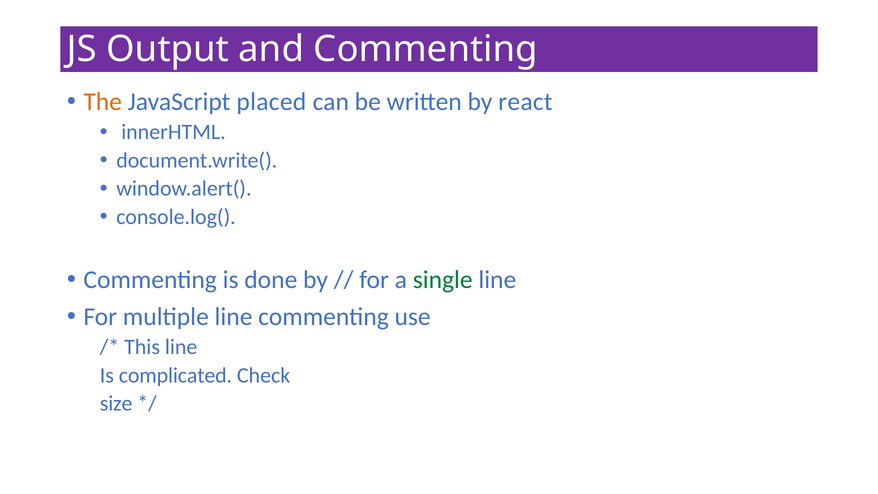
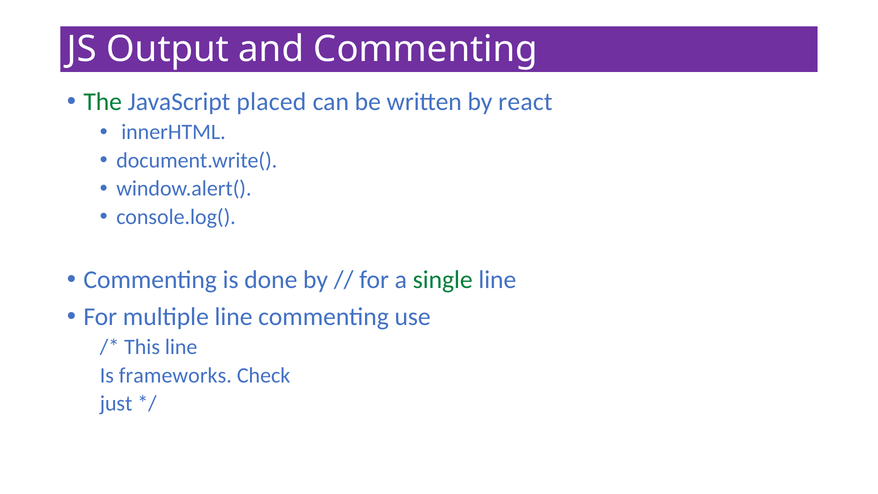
The colour: orange -> green (103, 102)
complicated: complicated -> frameworks (175, 375)
size: size -> just (116, 403)
